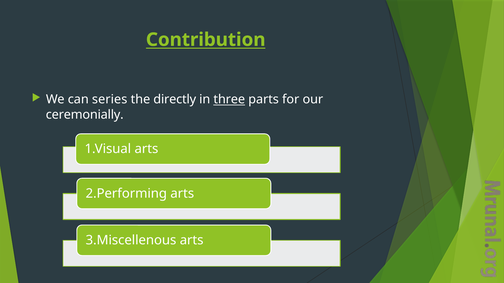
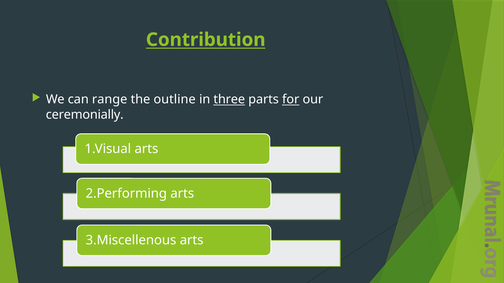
series: series -> range (110, 100)
directly: directly -> outline (175, 100)
for underline: none -> present (291, 100)
